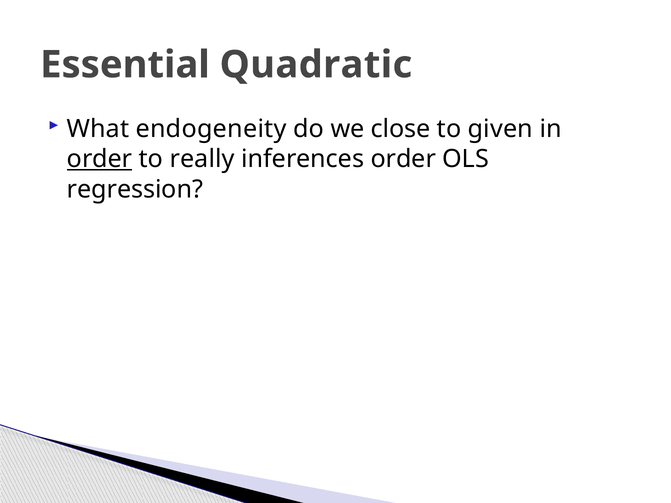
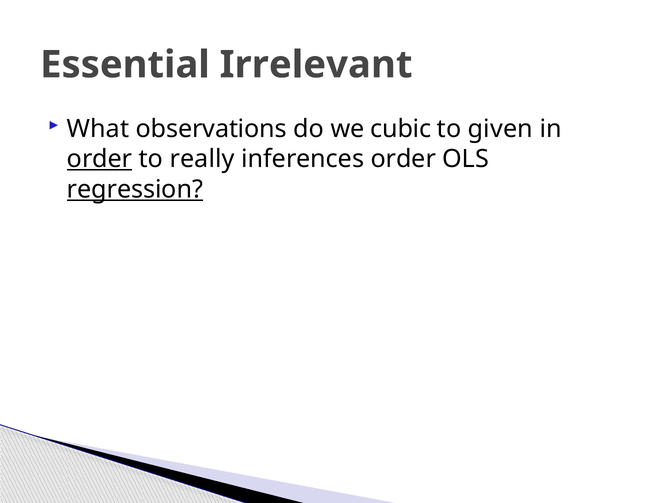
Quadratic: Quadratic -> Irrelevant (316, 65)
endogeneity: endogeneity -> observations (211, 129)
close: close -> cubic (401, 129)
regression underline: none -> present (135, 189)
